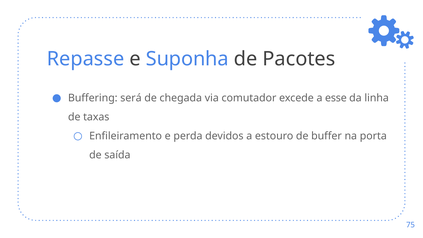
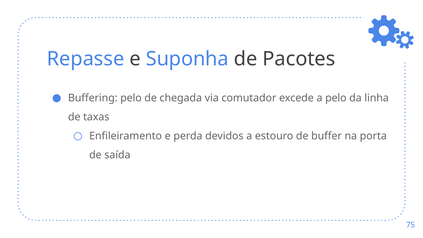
Buffering será: será -> pelo (131, 98)
a esse: esse -> pelo (336, 98)
